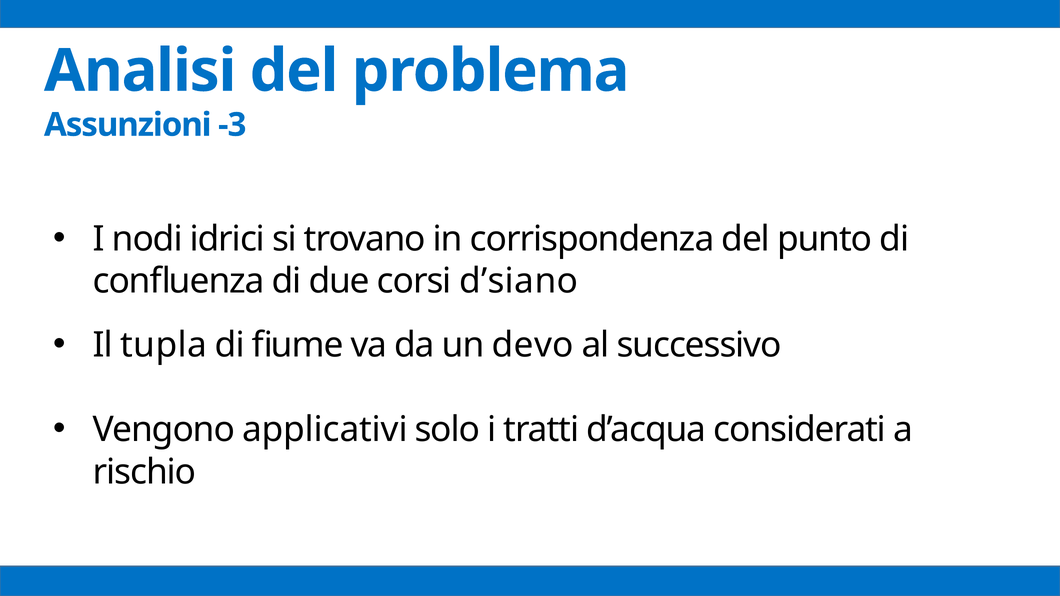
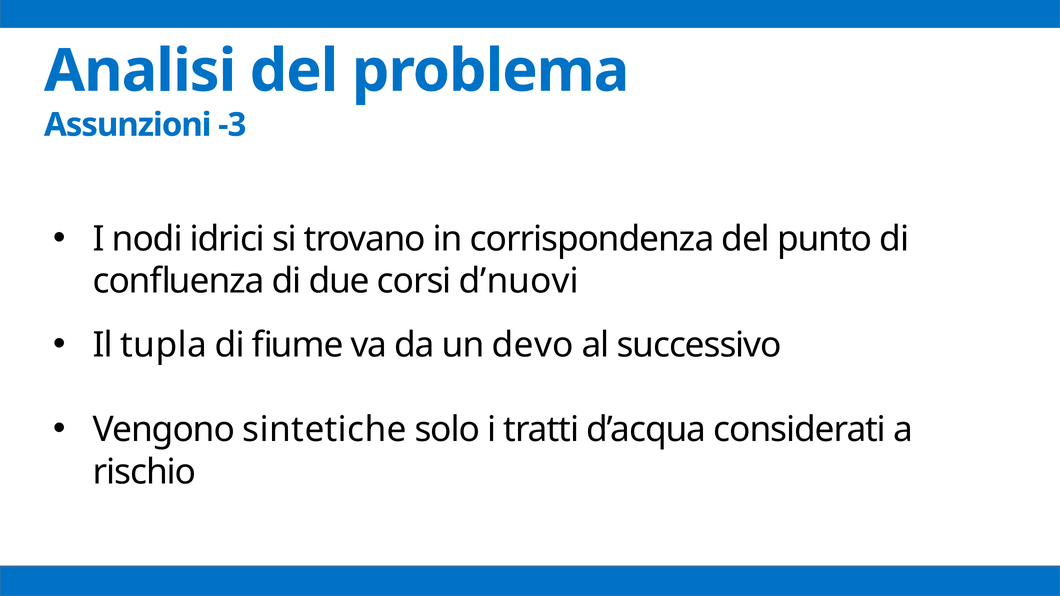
d’siano: d’siano -> d’nuovi (519, 281)
applicativi: applicativi -> sintetiche (325, 430)
